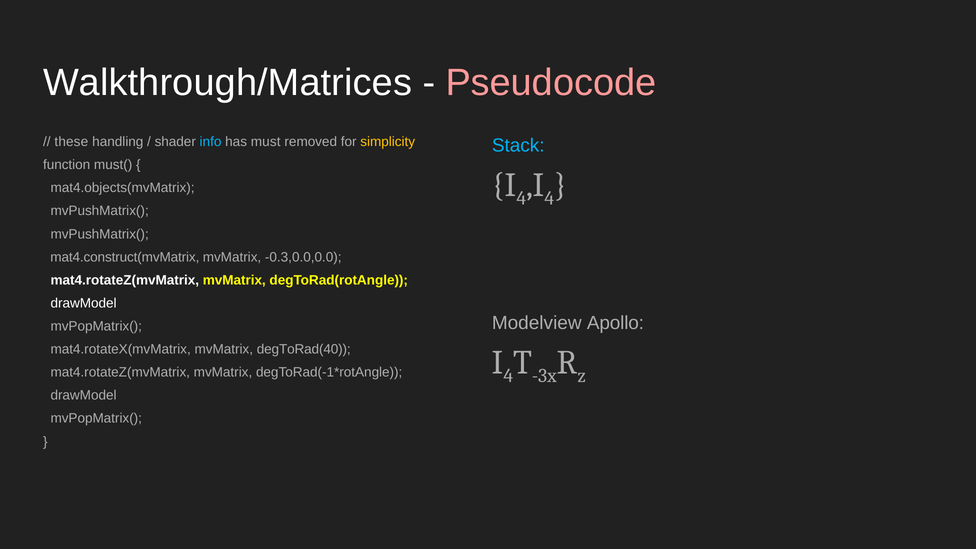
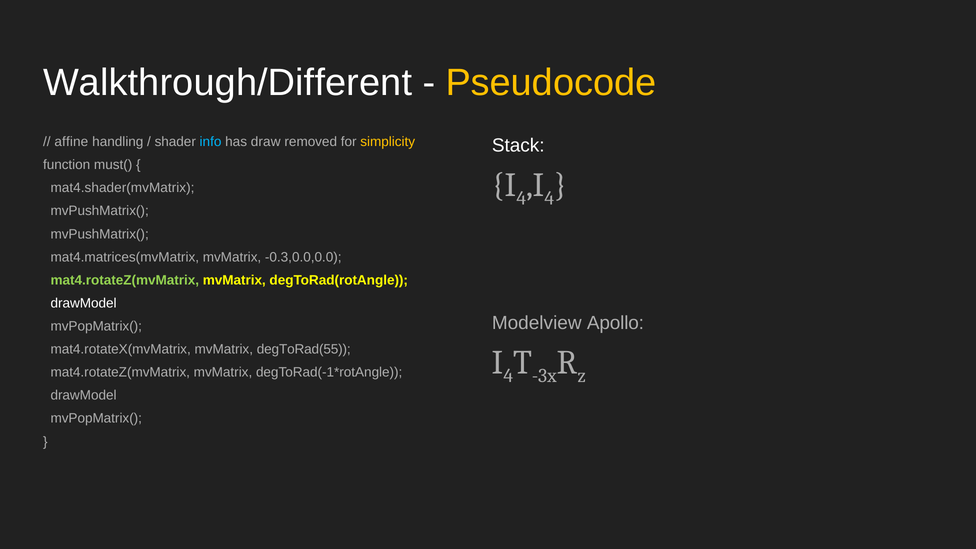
Walkthrough/Matrices: Walkthrough/Matrices -> Walkthrough/Different (228, 83)
Pseudocode colour: pink -> yellow (551, 83)
these: these -> affine (71, 142)
must: must -> draw (266, 142)
Stack colour: light blue -> white (518, 145)
mat4.objects(mvMatrix: mat4.objects(mvMatrix -> mat4.shader(mvMatrix (123, 188)
mat4.construct(mvMatrix: mat4.construct(mvMatrix -> mat4.matrices(mvMatrix (125, 257)
mat4.rotateZ(mvMatrix colour: white -> light green (125, 280)
degToRad(40: degToRad(40 -> degToRad(55 (304, 349)
